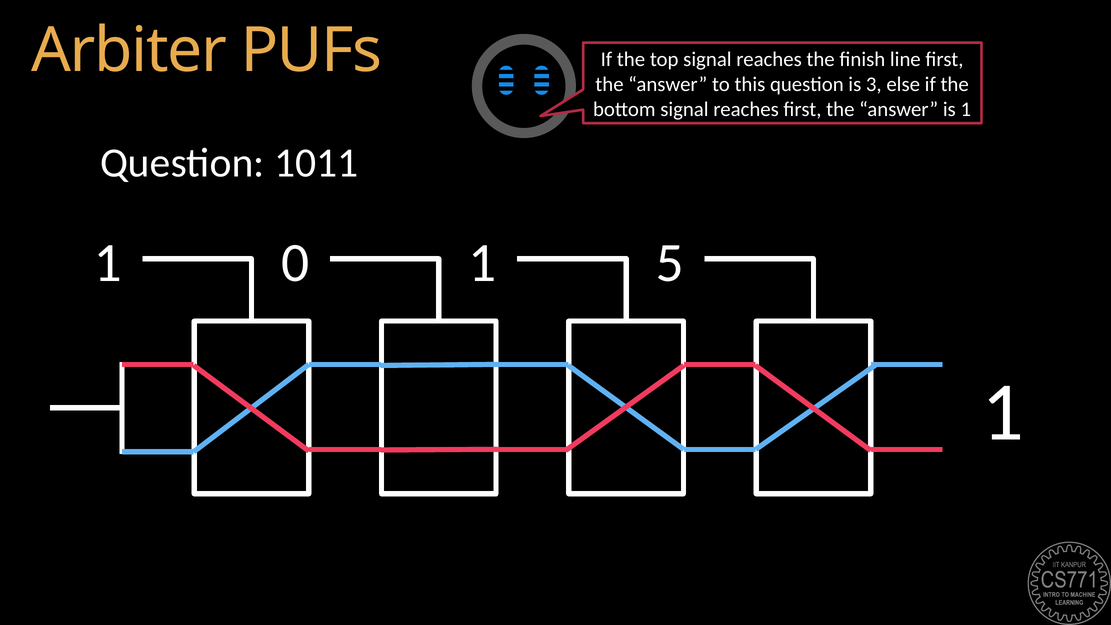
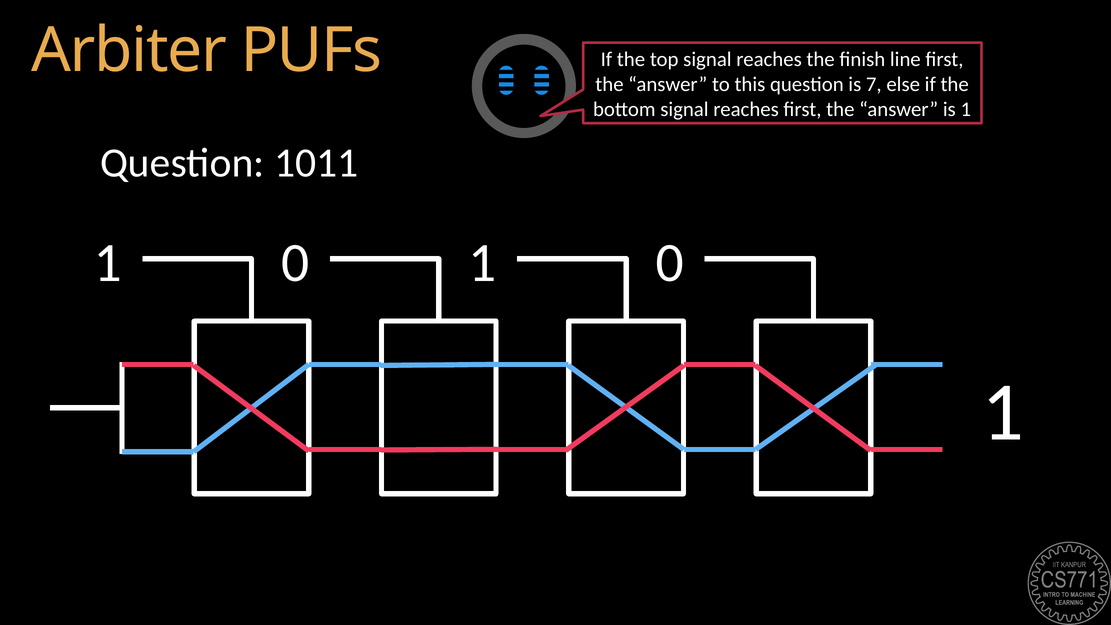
3: 3 -> 7 (874, 84)
1 5: 5 -> 0 (670, 263)
